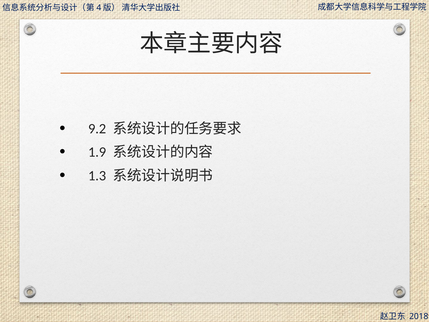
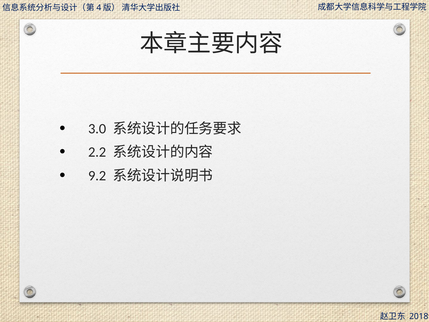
9.2: 9.2 -> 3.0 (97, 129)
1.9: 1.9 -> 2.2 (97, 152)
1.3: 1.3 -> 9.2 (97, 176)
